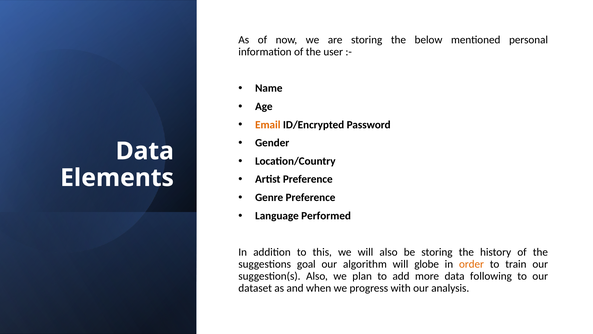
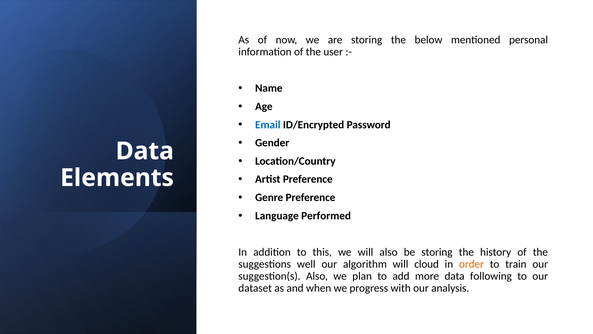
Email colour: orange -> blue (268, 125)
goal: goal -> well (306, 264)
globe: globe -> cloud (427, 264)
